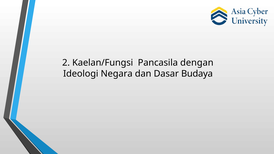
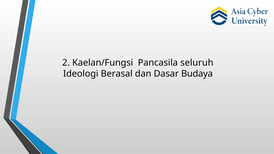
dengan: dengan -> seluruh (197, 63)
Negara: Negara -> Berasal (117, 74)
